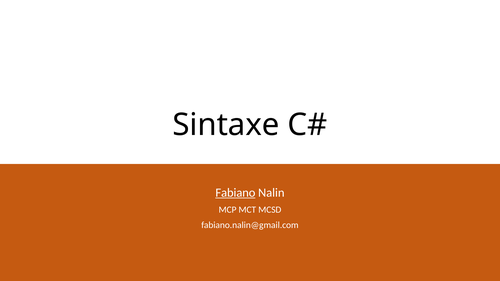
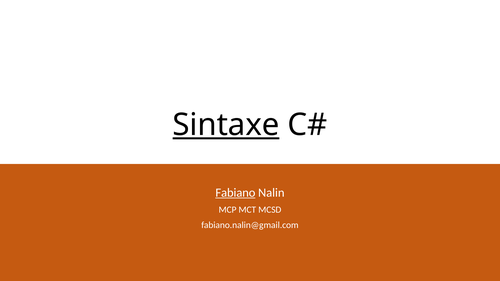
Sintaxe underline: none -> present (226, 125)
